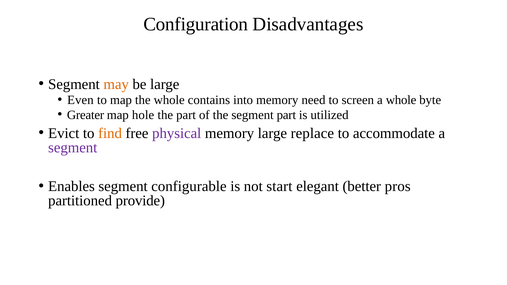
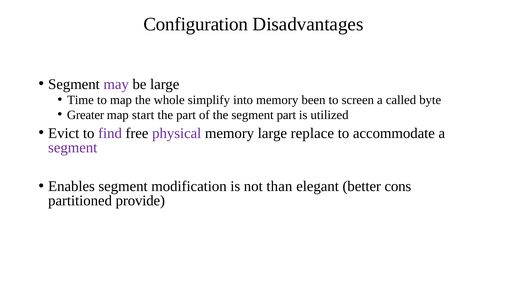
may colour: orange -> purple (116, 84)
Even: Even -> Time (81, 100)
contains: contains -> simplify (209, 100)
need: need -> been (313, 100)
a whole: whole -> called (401, 100)
hole: hole -> start (143, 115)
find colour: orange -> purple (110, 133)
configurable: configurable -> modification (189, 187)
start: start -> than (279, 187)
pros: pros -> cons (398, 187)
